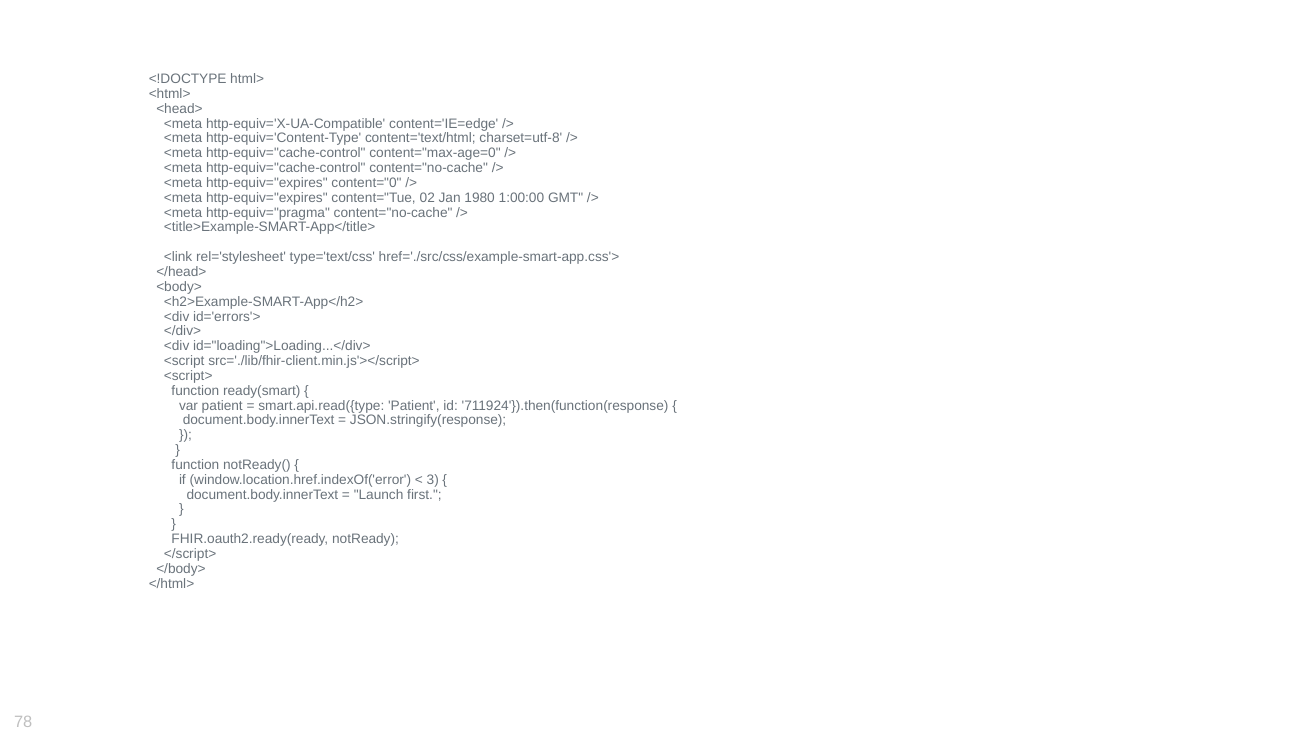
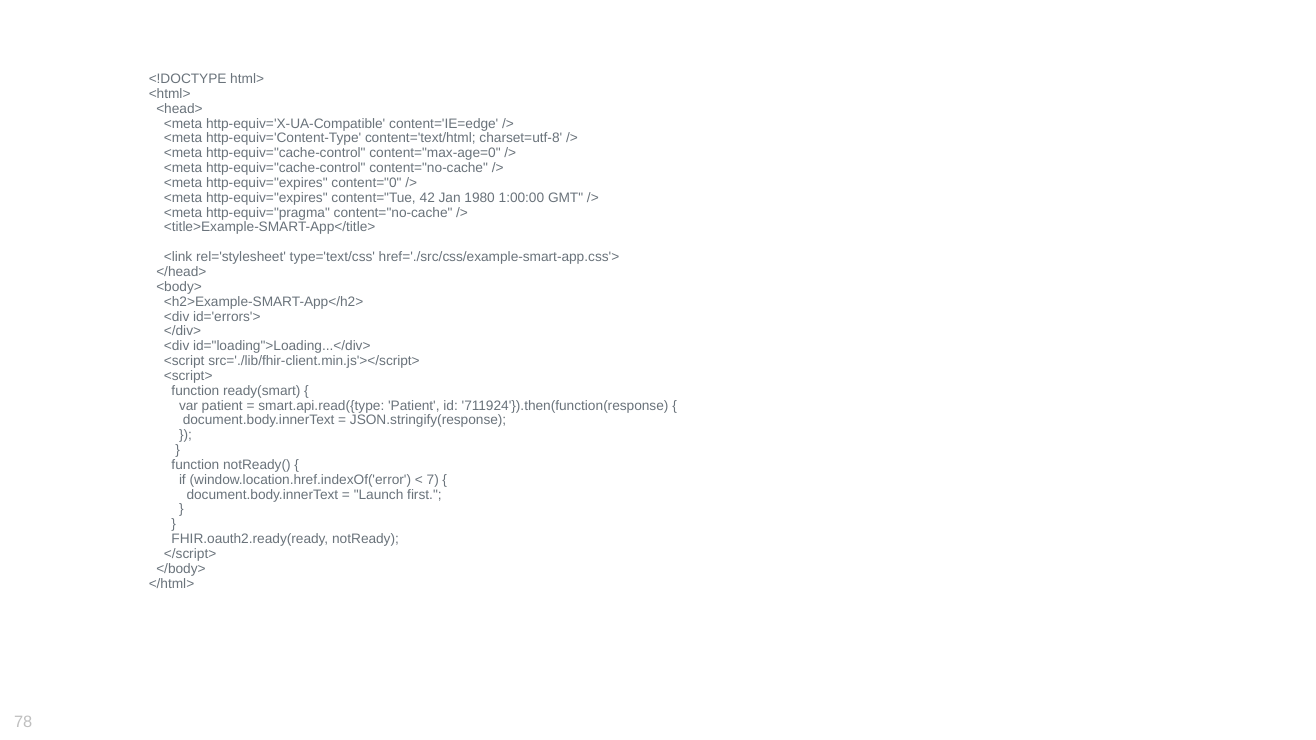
02: 02 -> 42 (427, 198)
3: 3 -> 7 (433, 480)
